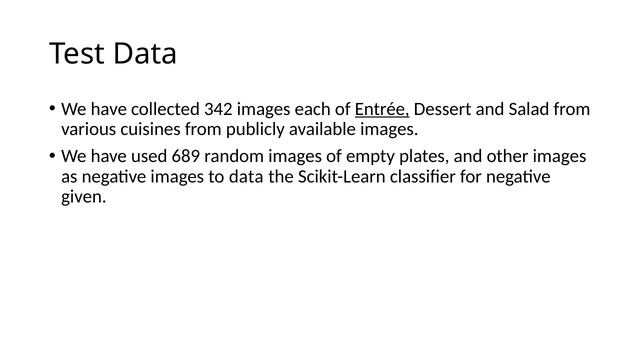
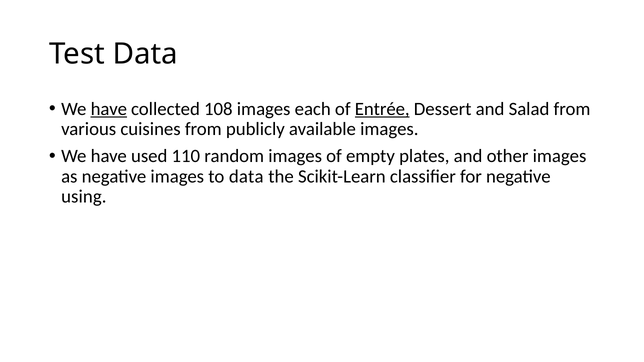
have underline: none -> present (109, 109)
342: 342 -> 108 (218, 109)
689: 689 -> 110 (186, 156)
given: given -> using (84, 197)
